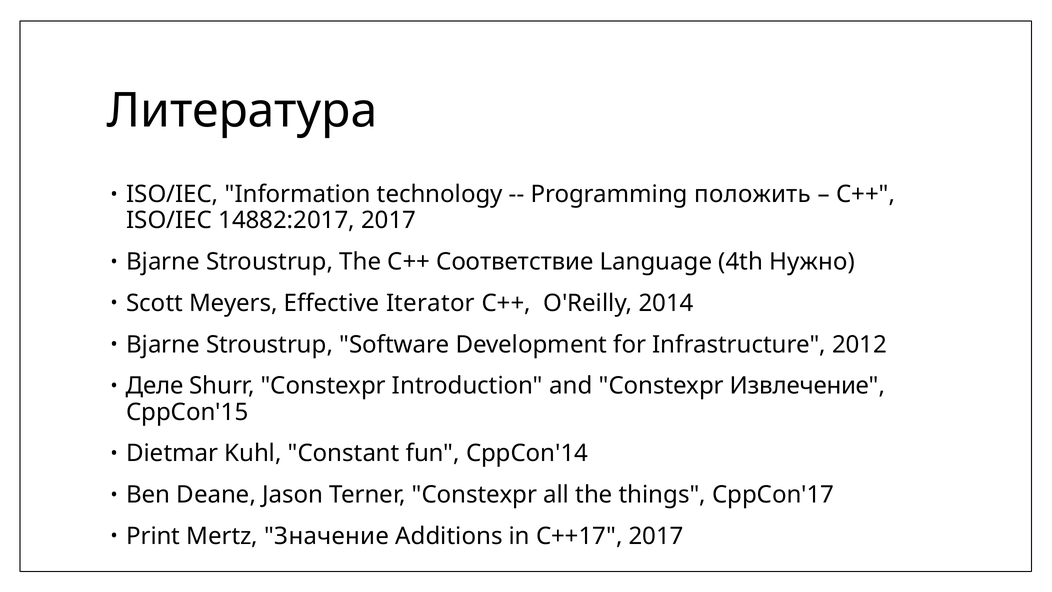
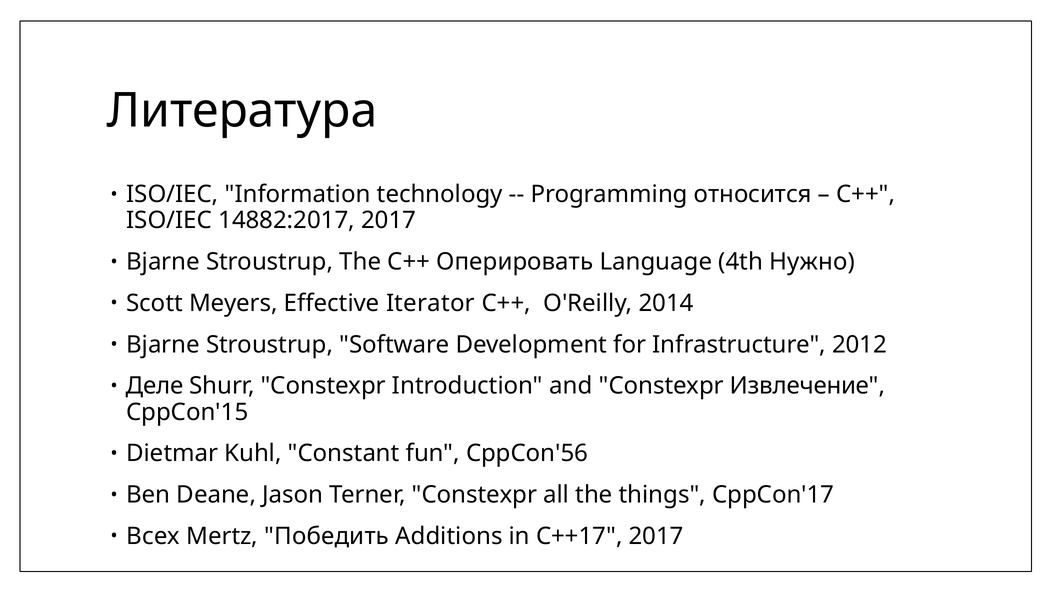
положить: положить -> относится (753, 194)
Соответствие: Соответствие -> Оперировать (515, 262)
CppCon'14: CppCon'14 -> CppCon'56 (527, 453)
Print: Print -> Всех (153, 536)
Значение: Значение -> Победить (327, 536)
